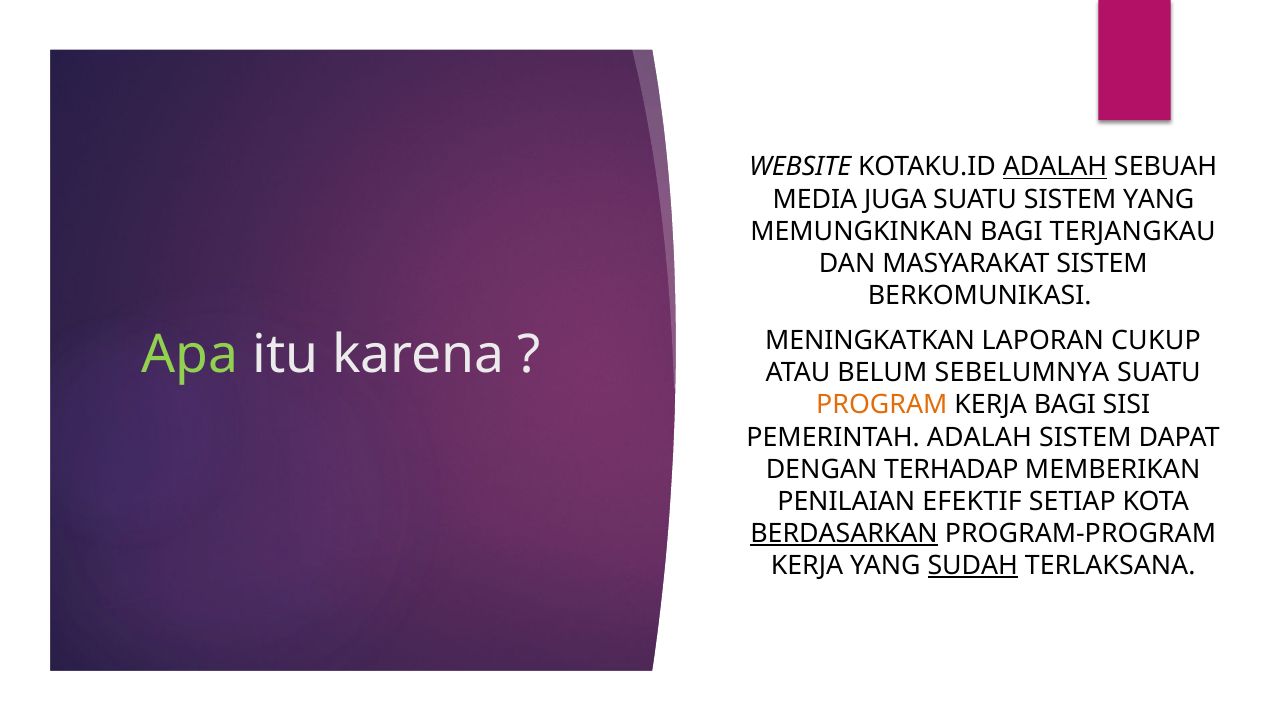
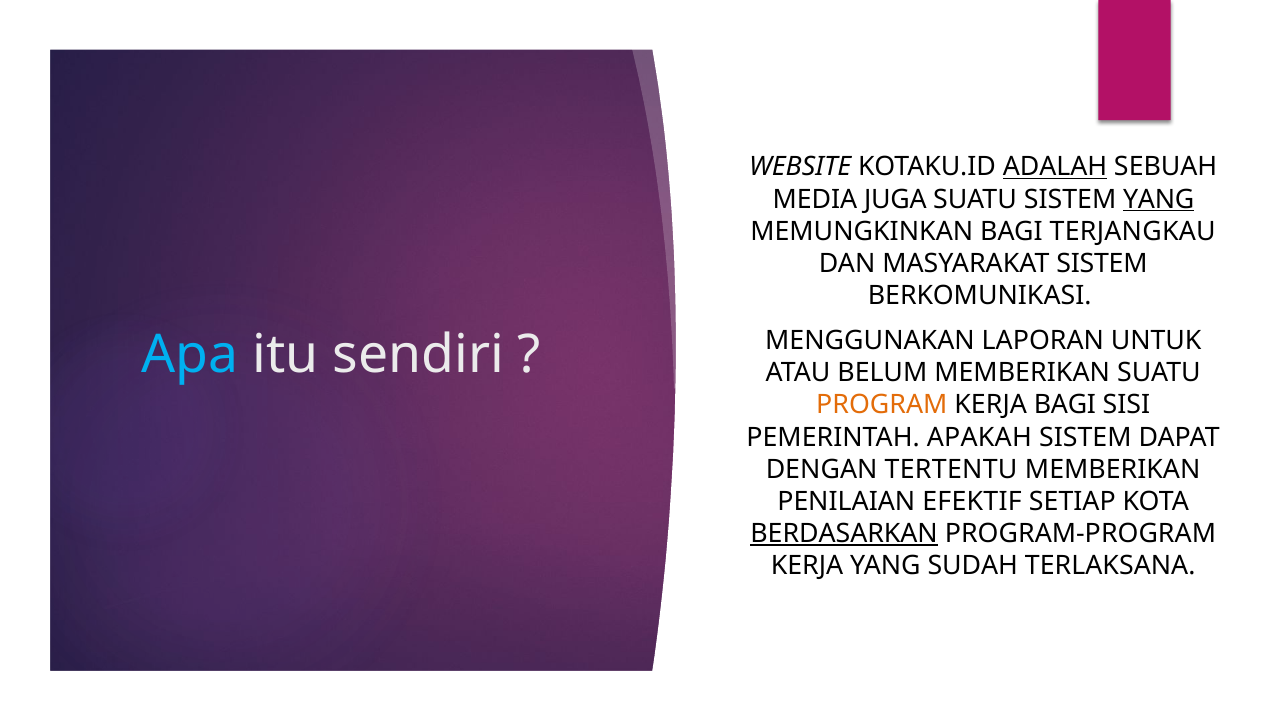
YANG underline: none -> present (1159, 199)
MENINGKATKAN: MENINGKATKAN -> MENGGUNAKAN (870, 341)
CUKUP: CUKUP -> UNTUK (1156, 341)
Apa colour: light green -> light blue (190, 355)
karena: karena -> sendiri (418, 355)
BELUM SEBELUMNYA: SEBELUMNYA -> MEMBERIKAN (1022, 373)
PEMERINTAH ADALAH: ADALAH -> APAKAH (979, 438)
TERHADAP: TERHADAP -> TERTENTU (951, 470)
SUDAH underline: present -> none (973, 566)
